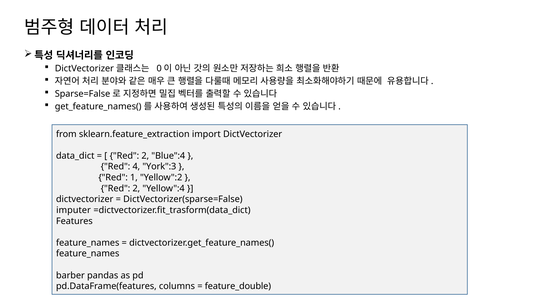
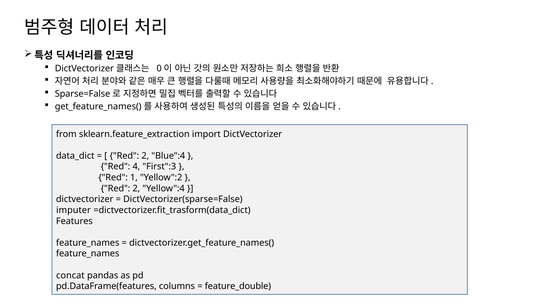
York":3: York":3 -> First":3 (159, 167)
barber: barber -> concat (70, 275)
